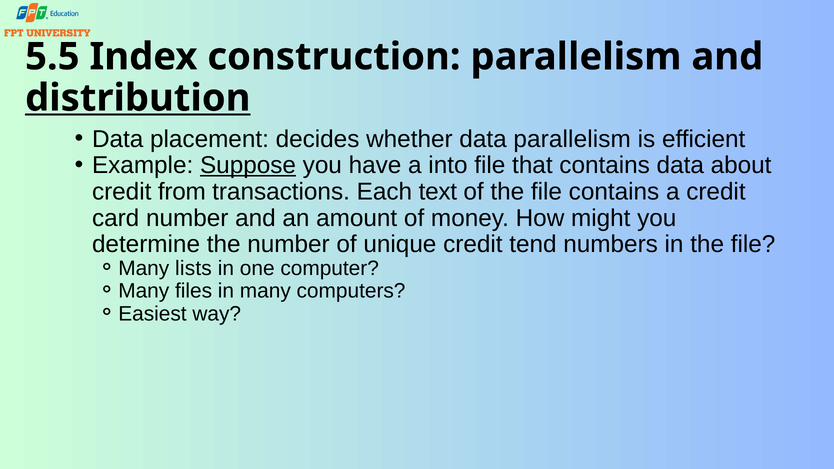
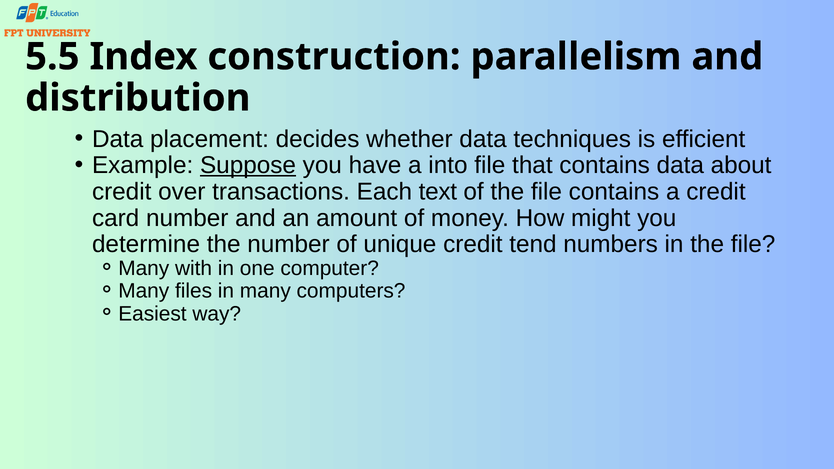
distribution underline: present -> none (138, 98)
data parallelism: parallelism -> techniques (572, 139)
from: from -> over (182, 192)
lists: lists -> with (194, 269)
